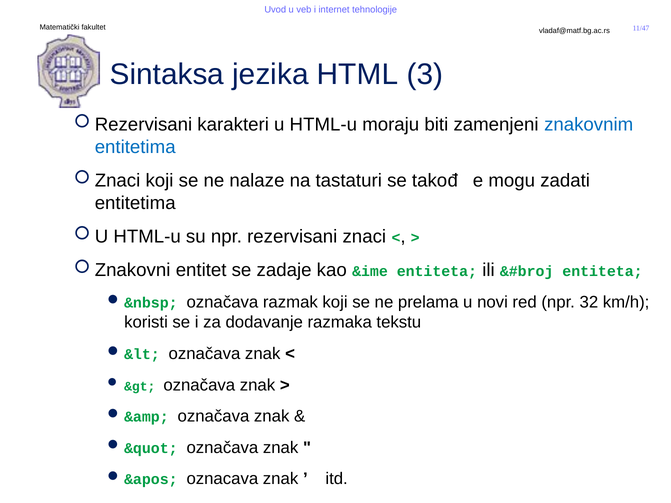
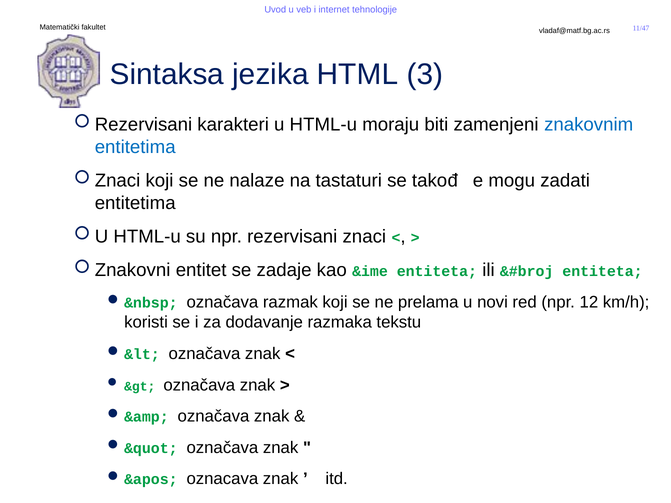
32: 32 -> 12 (589, 302)
